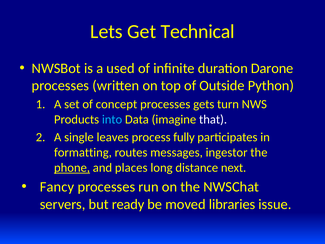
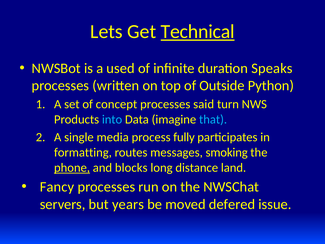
Technical underline: none -> present (198, 31)
Darone: Darone -> Speaks (272, 68)
gets: gets -> said (204, 104)
that colour: white -> light blue (213, 119)
leaves: leaves -> media (113, 137)
ingestor: ingestor -> smoking (227, 152)
places: places -> blocks (131, 167)
next: next -> land (234, 167)
ready: ready -> years (128, 204)
libraries: libraries -> defered (232, 204)
